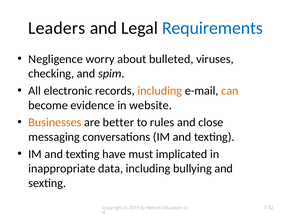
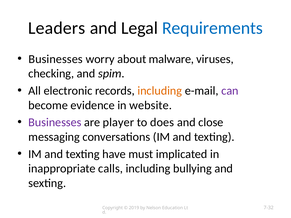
Negligence: Negligence -> Businesses (56, 59)
bulleted: bulleted -> malware (171, 59)
can colour: orange -> purple (230, 91)
Businesses colour: orange -> purple (55, 122)
better: better -> player (118, 122)
rules: rules -> does (162, 122)
data: data -> calls (111, 169)
